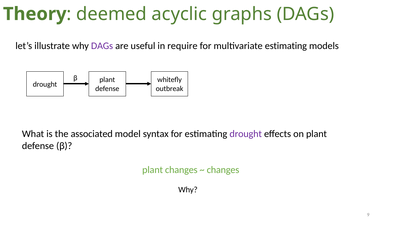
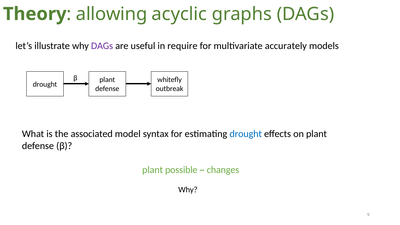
deemed: deemed -> allowing (112, 14)
multivariate estimating: estimating -> accurately (286, 46)
drought colour: purple -> blue (246, 134)
plant changes: changes -> possible (181, 170)
